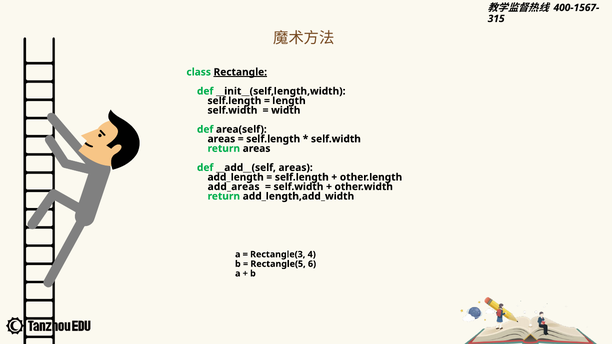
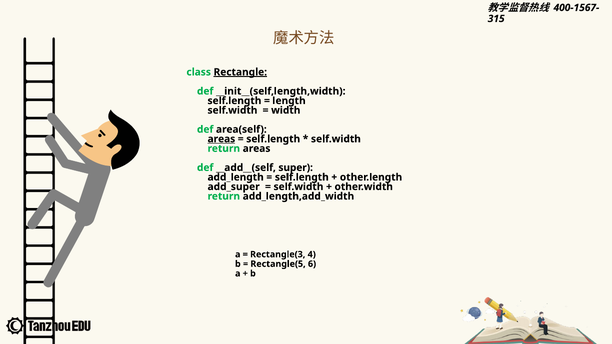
areas underline: none -> present (221, 139)
__add__(self areas: areas -> super (296, 168)
add_areas: add_areas -> add_super (234, 187)
